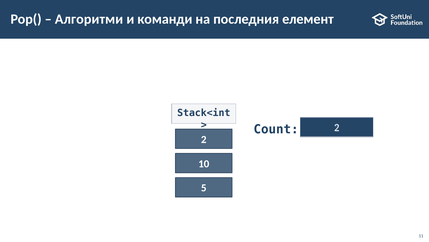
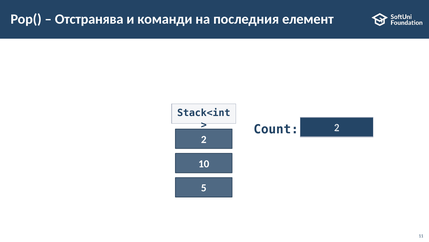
Алгоритми: Алгоритми -> Отстранява (89, 19)
